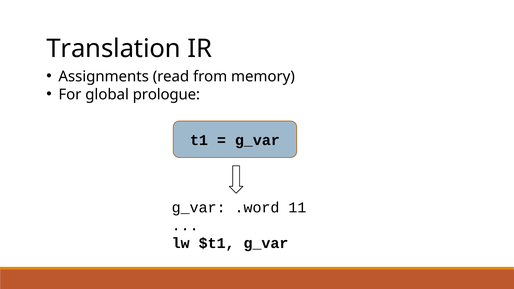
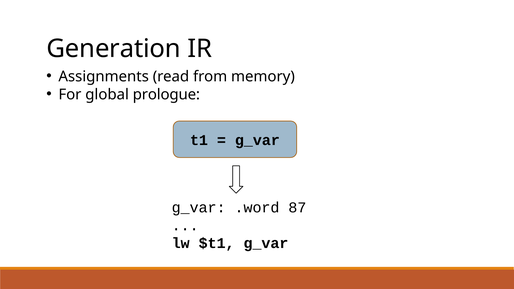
Translation: Translation -> Generation (114, 49)
11: 11 -> 87 (297, 207)
